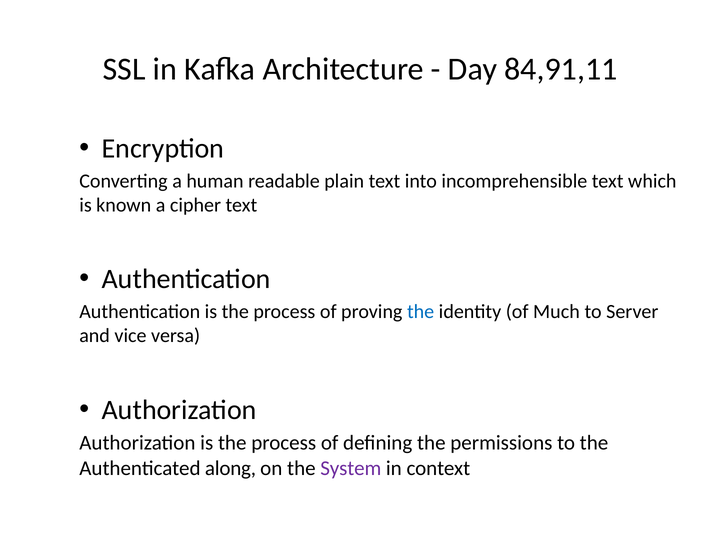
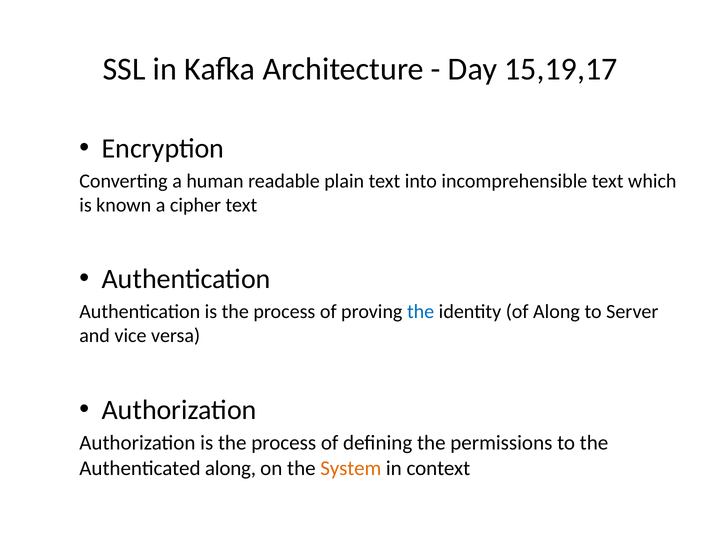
84,91,11: 84,91,11 -> 15,19,17 (561, 69)
of Much: Much -> Along (556, 311)
System colour: purple -> orange (351, 468)
